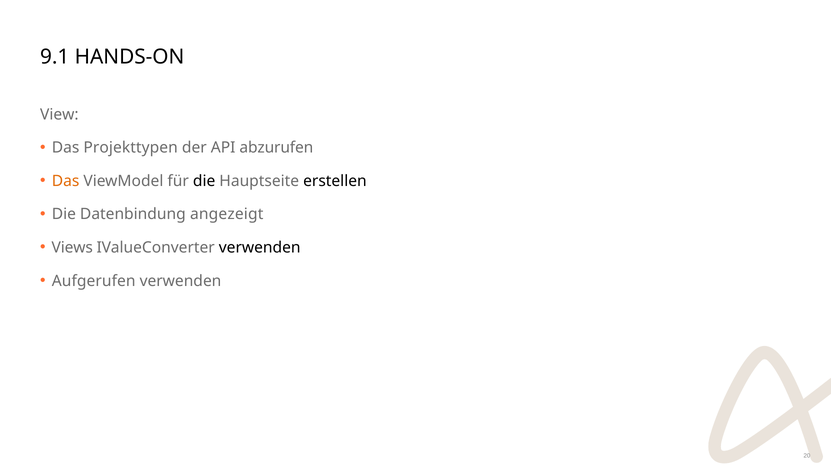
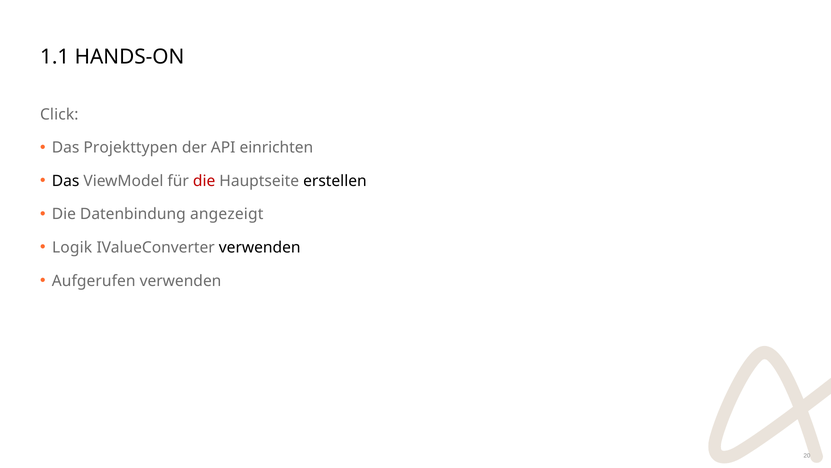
9.1: 9.1 -> 1.1 (55, 57)
View: View -> Click (59, 114)
abzurufen: abzurufen -> einrichten (276, 148)
Das colour: orange -> black (66, 181)
die colour: black -> red (204, 181)
Views: Views -> Logik (72, 247)
